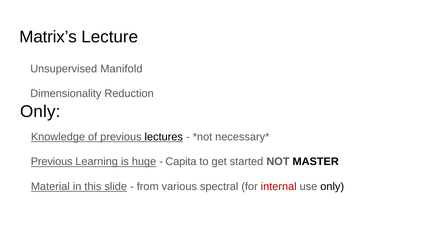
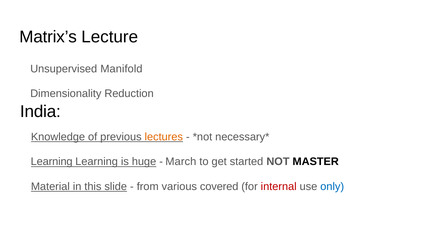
Only: Only -> India (40, 112)
lectures colour: black -> orange (164, 137)
Previous: Previous -> Learning (52, 162)
Capita: Capita -> March (181, 162)
spectral: spectral -> covered (219, 187)
only colour: black -> blue (332, 187)
